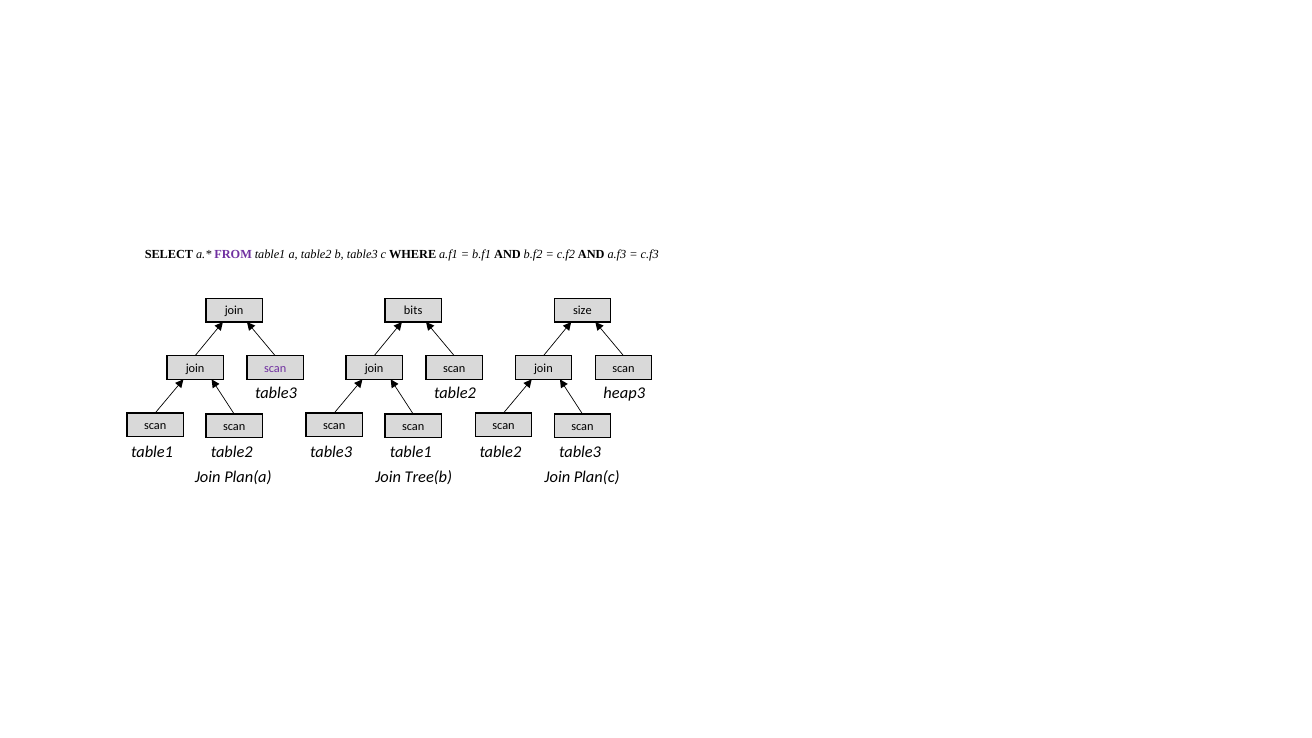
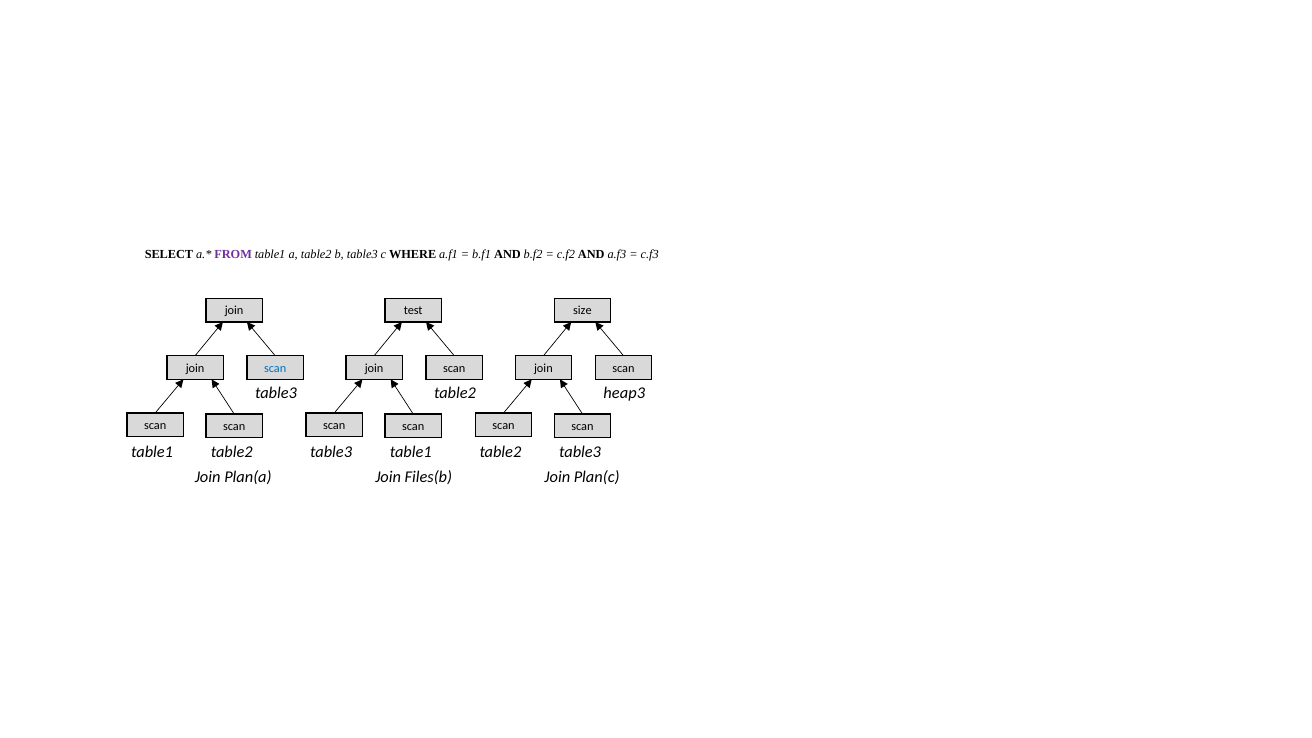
bits: bits -> test (413, 311)
scan colour: purple -> blue (275, 368)
Tree(b: Tree(b -> Files(b (428, 477)
